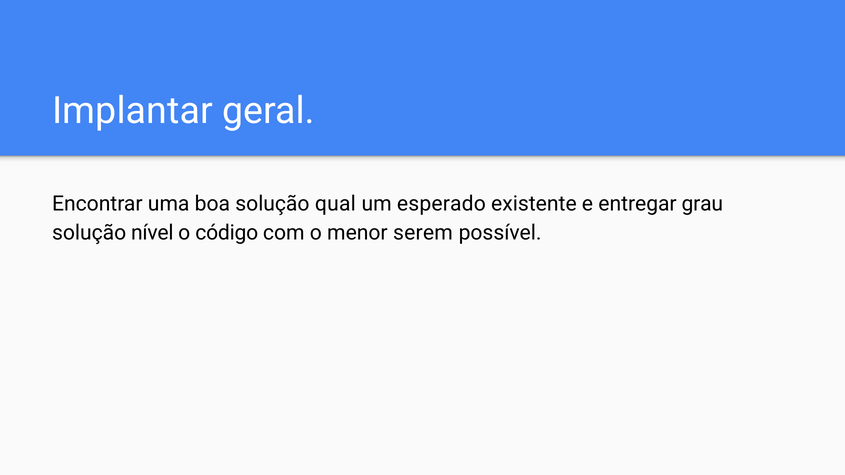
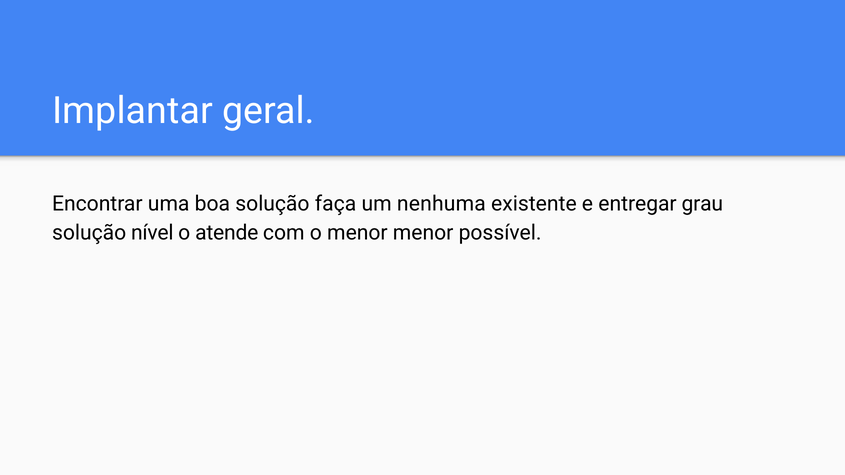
qual: qual -> faça (336, 204)
esperado: esperado -> nenhuma (441, 204)
código: código -> atende (227, 233)
menor serem: serem -> menor (423, 233)
